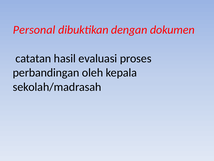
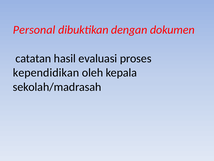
perbandingan: perbandingan -> kependidikan (46, 72)
